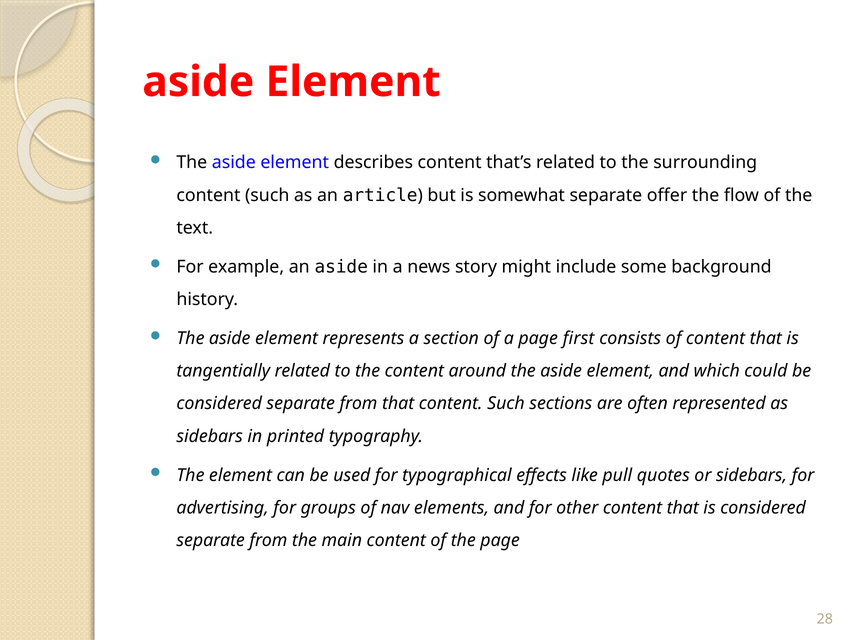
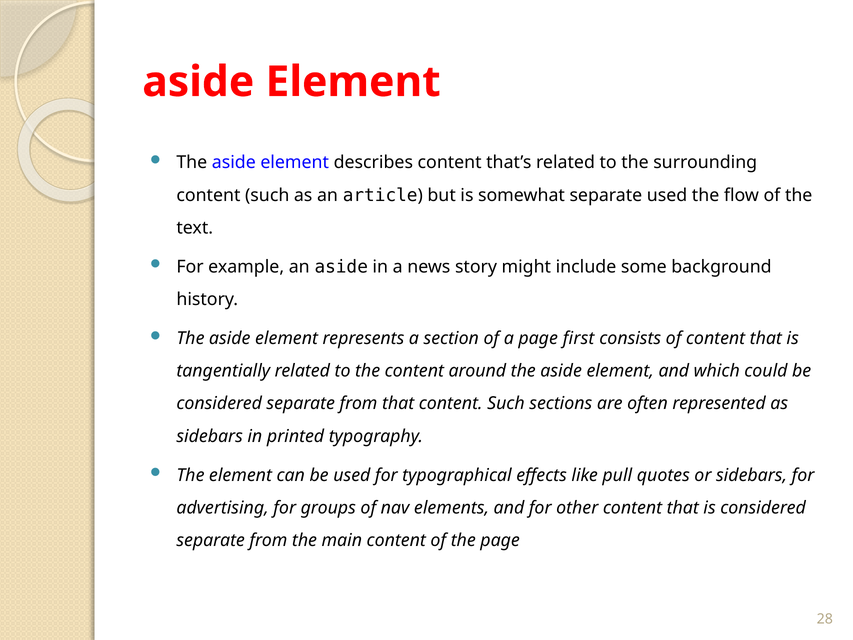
separate offer: offer -> used (667, 195)
